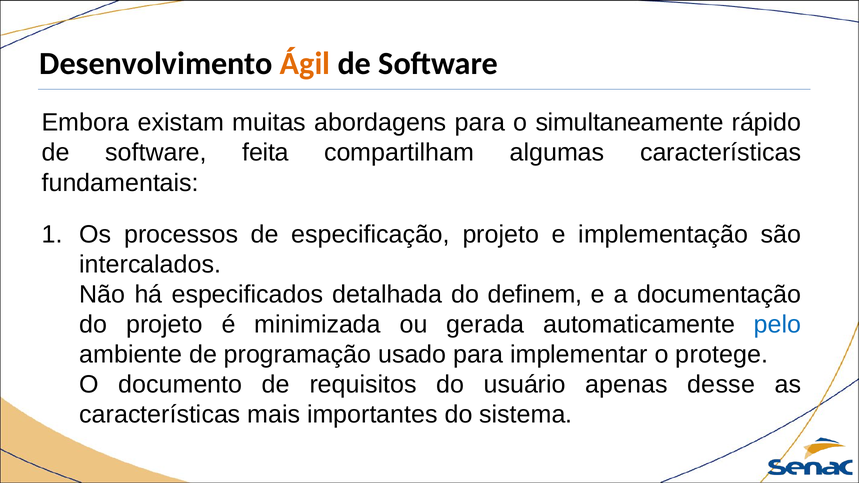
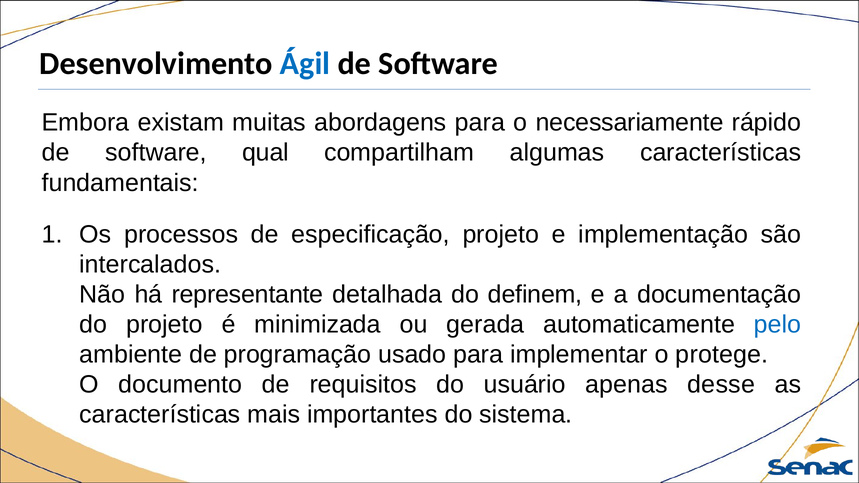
Ágil colour: orange -> blue (305, 64)
simultaneamente: simultaneamente -> necessariamente (630, 123)
feita: feita -> qual (265, 153)
especificados: especificados -> representante (248, 295)
